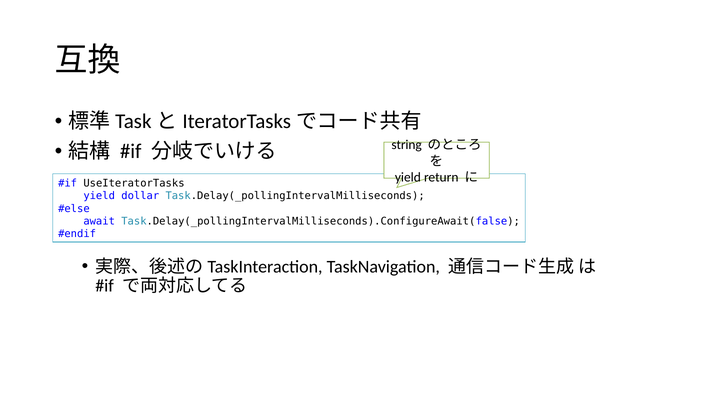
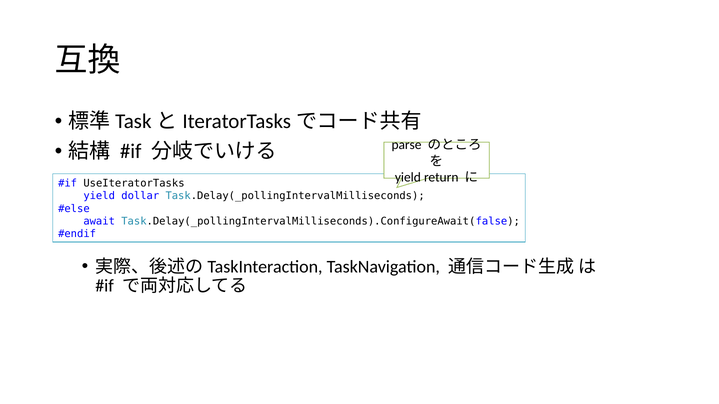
string: string -> parse (407, 145)
